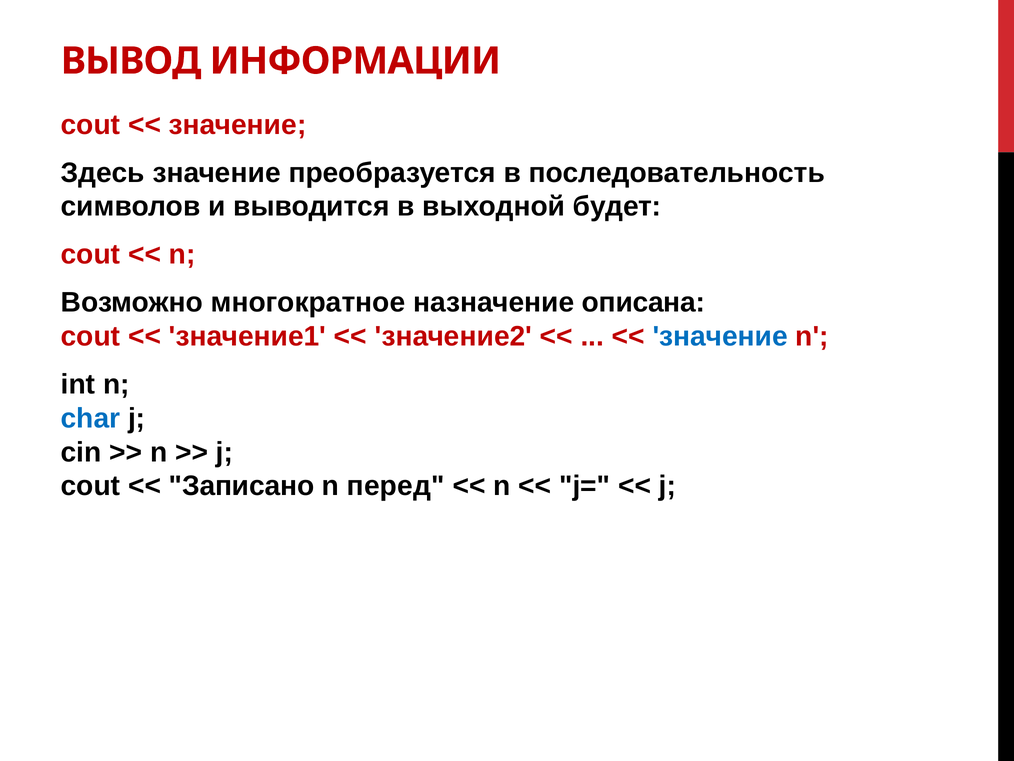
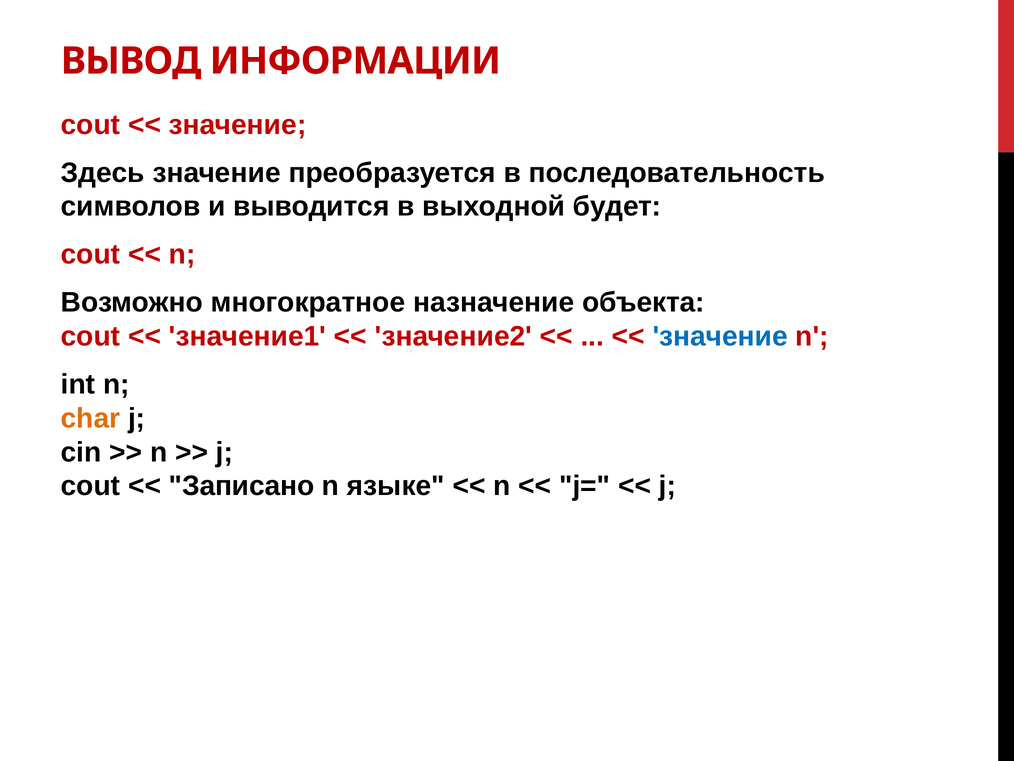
описана: описана -> объекта (643, 302)
char colour: blue -> orange (91, 418)
перед: перед -> языке (396, 486)
